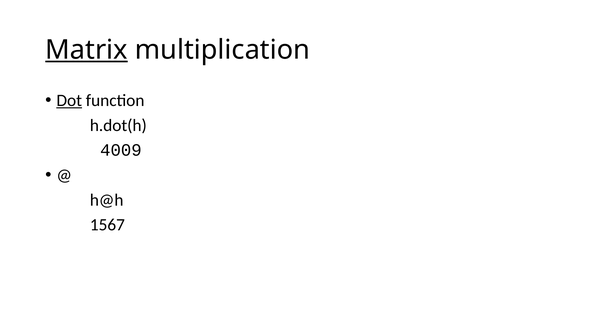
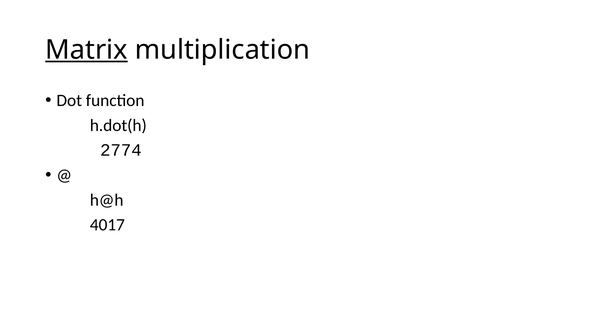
Dot underline: present -> none (69, 100)
4009: 4009 -> 2774 (121, 150)
1567: 1567 -> 4017 (107, 225)
